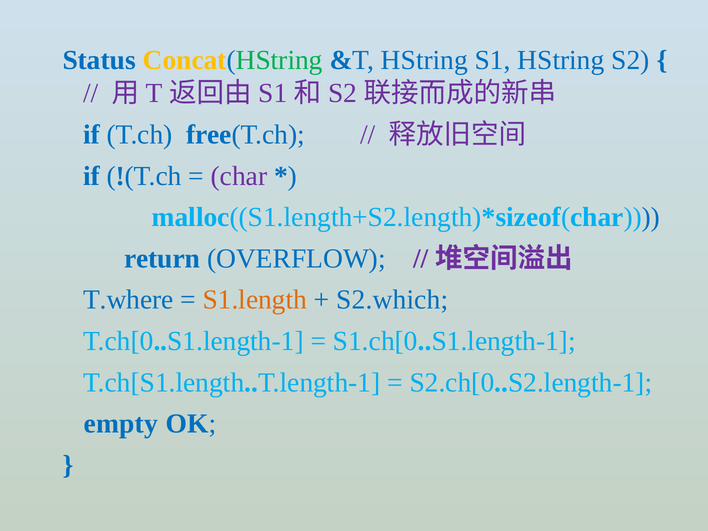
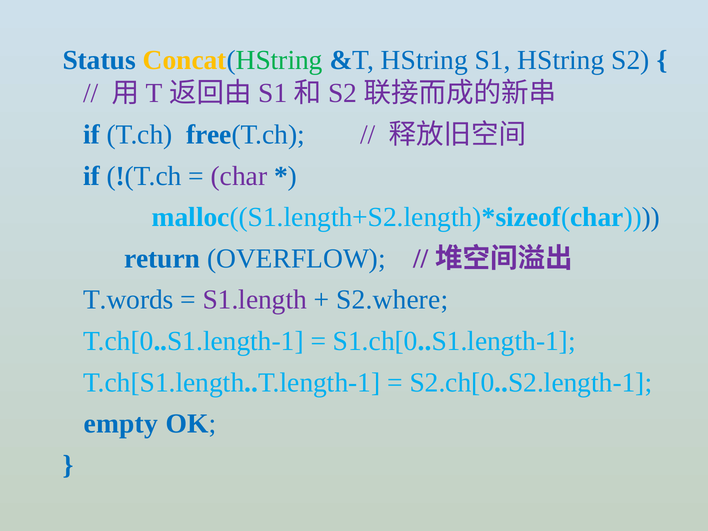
T.where: T.where -> T.words (128, 300)
S1.length colour: orange -> purple (255, 300)
S2.which: S2.which -> S2.where (392, 300)
